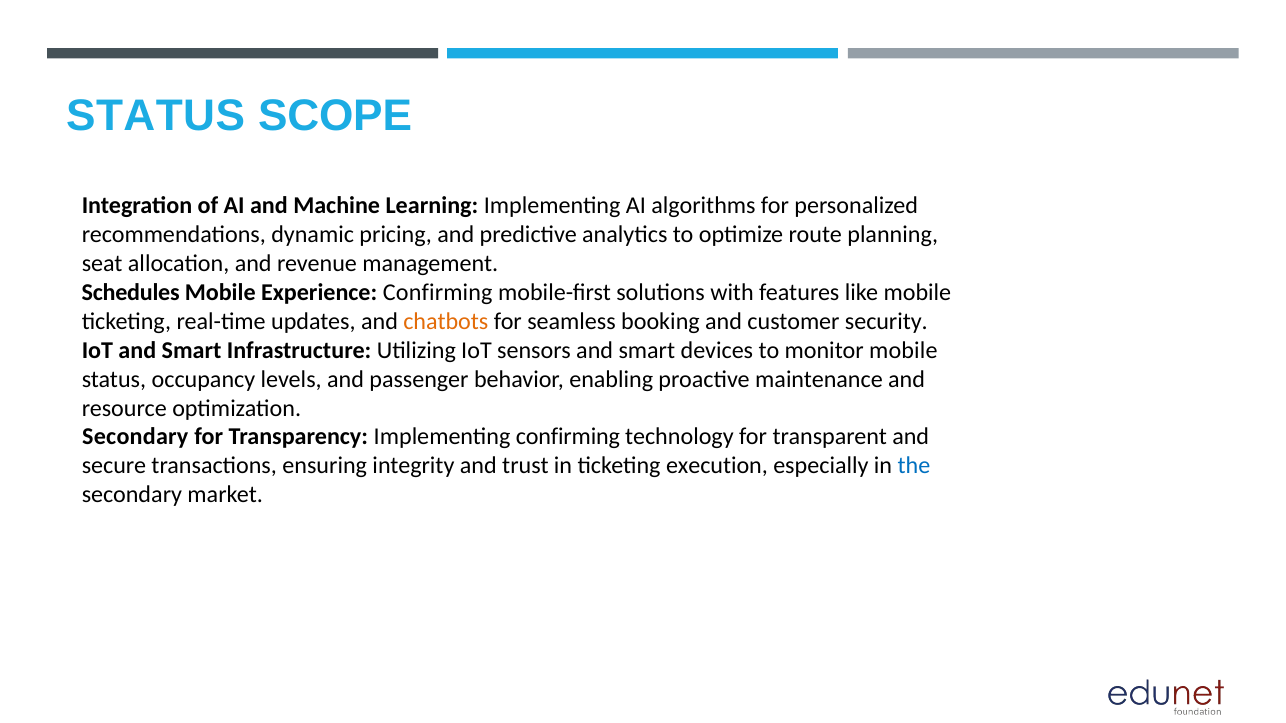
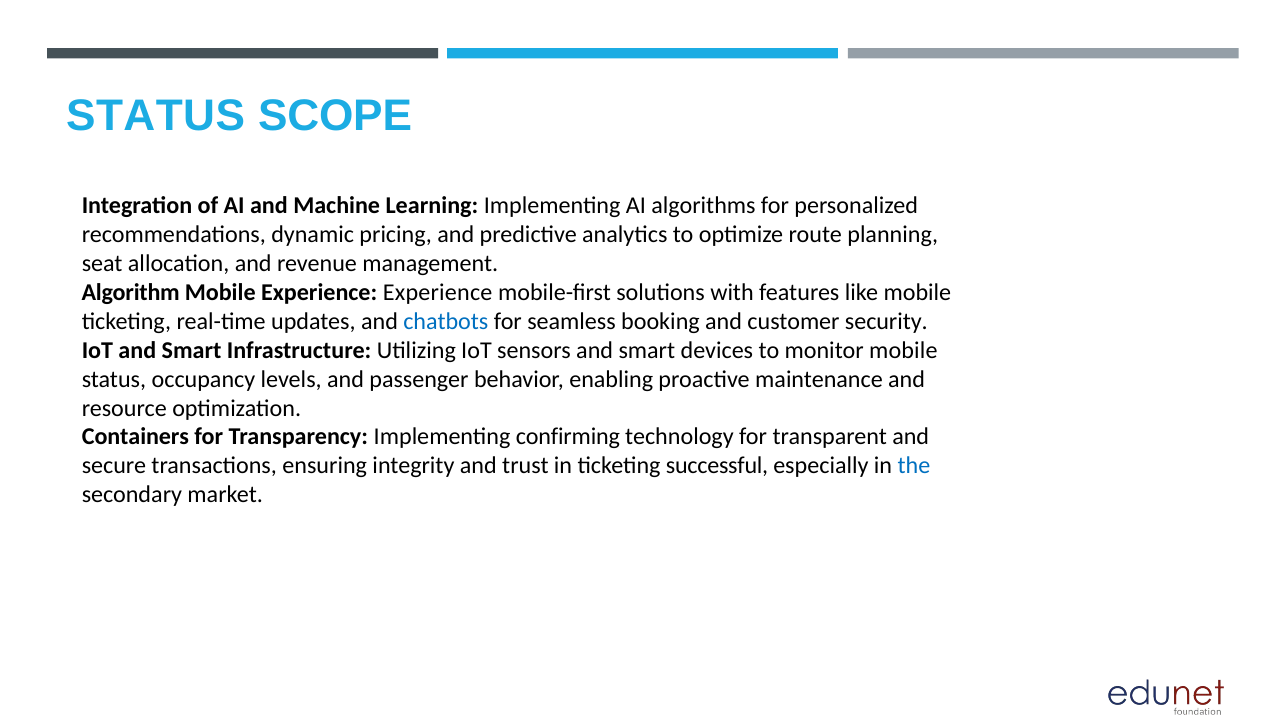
Schedules: Schedules -> Algorithm (131, 293)
Experience Confirming: Confirming -> Experience (438, 293)
chatbots colour: orange -> blue (446, 321)
Secondary: Secondary -> Containers (135, 437)
execution: execution -> successful (717, 466)
